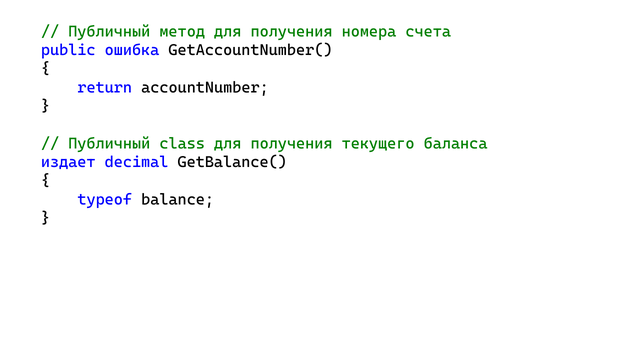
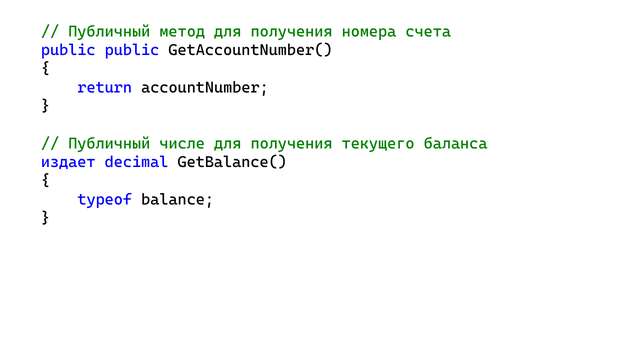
public ошибка: ошибка -> public (132, 50)
class: class -> числе (182, 143)
